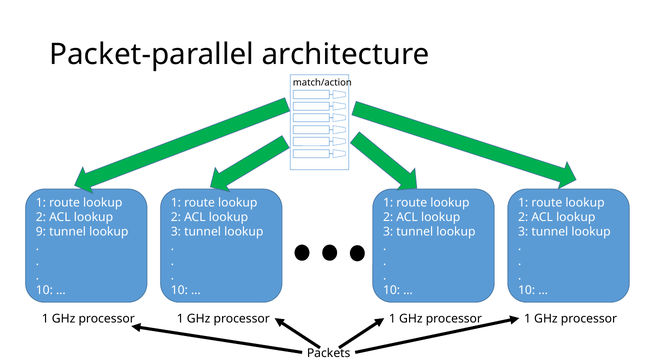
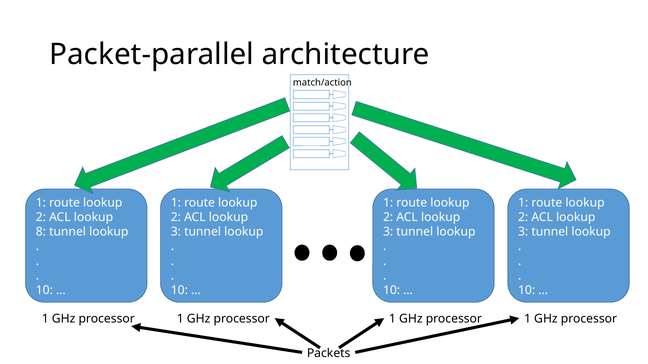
9: 9 -> 8 (41, 232)
